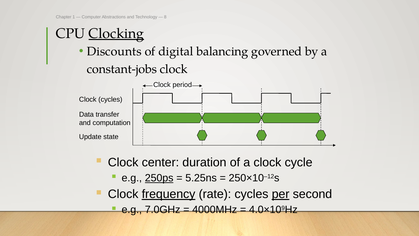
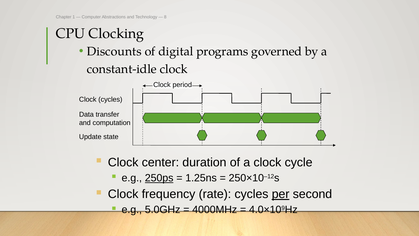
Clocking underline: present -> none (116, 33)
balancing: balancing -> programs (222, 51)
constant-jobs: constant-jobs -> constant-idle (122, 69)
5.25ns: 5.25ns -> 1.25ns (201, 178)
frequency underline: present -> none (169, 194)
7.0GHz: 7.0GHz -> 5.0GHz (163, 210)
